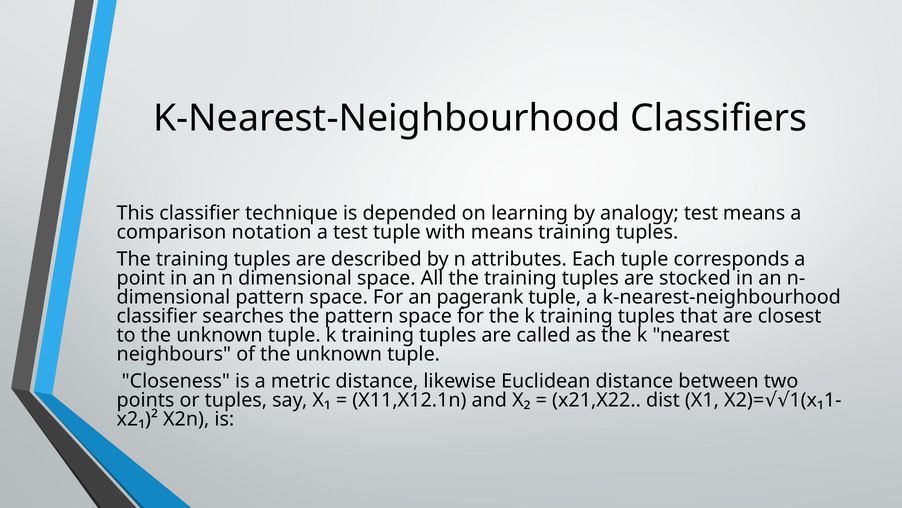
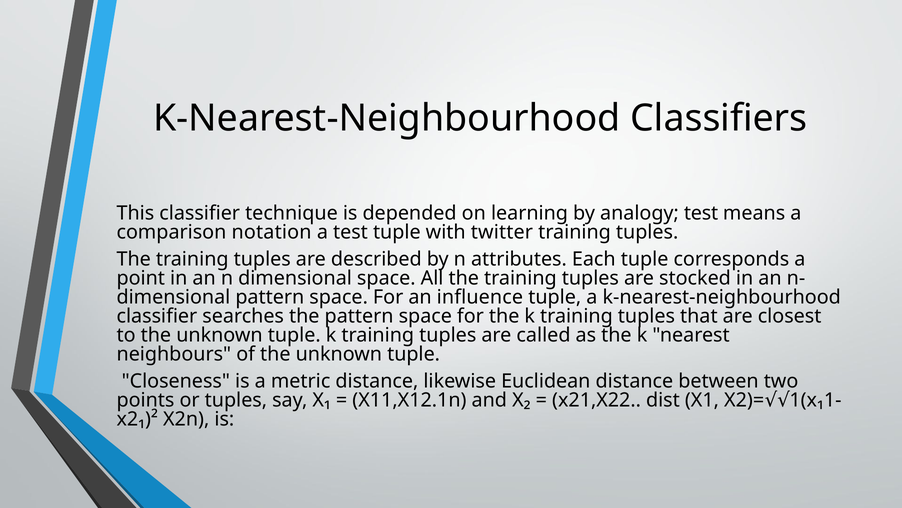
with means: means -> twitter (502, 232)
pagerank: pagerank -> influence (480, 297)
